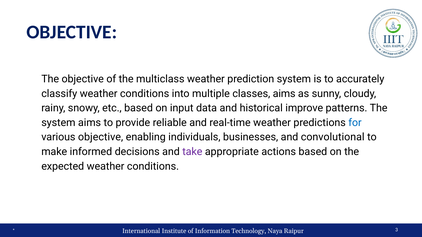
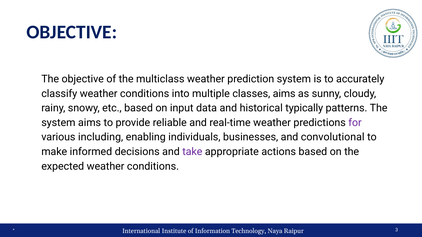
improve: improve -> typically (304, 108)
for colour: blue -> purple (355, 123)
various objective: objective -> including (101, 137)
